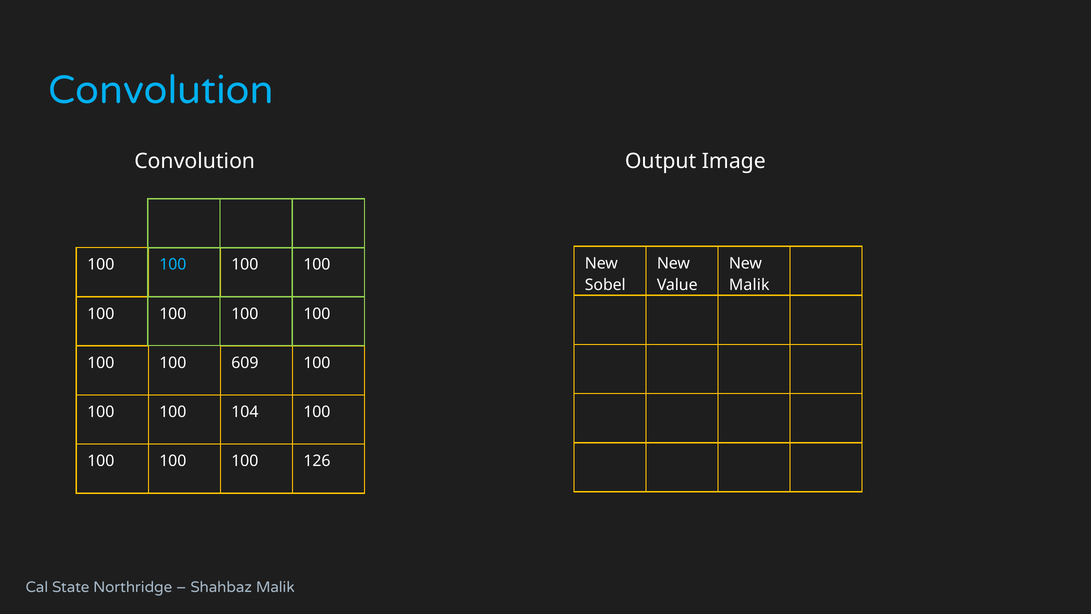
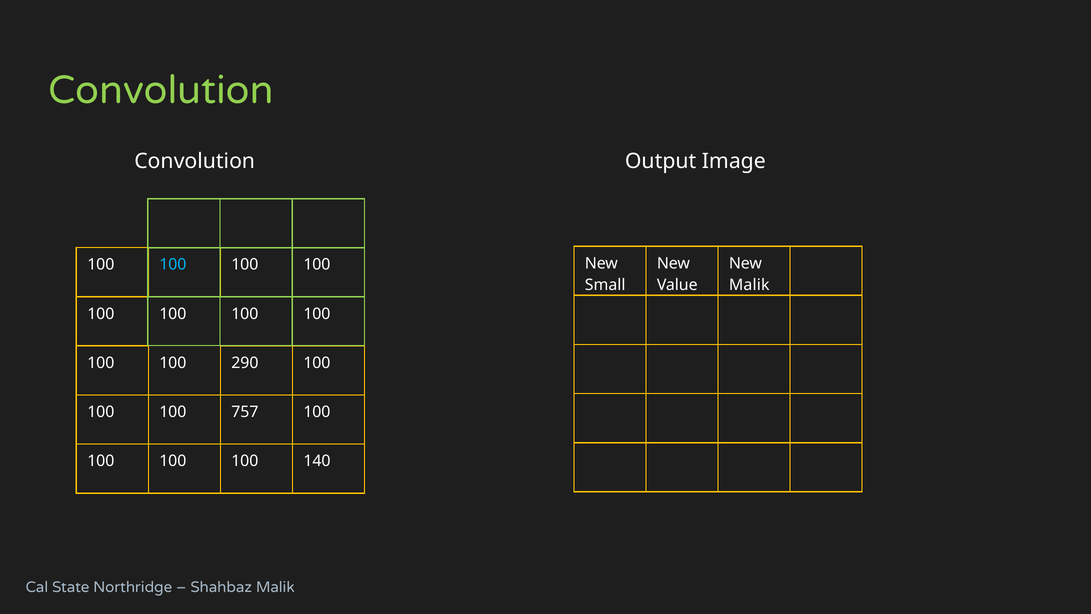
Convolution colour: light blue -> light green (161, 90)
Sobel: Sobel -> Small (605, 285)
609: 609 -> 290 (245, 363)
104: 104 -> 757 (245, 412)
126: 126 -> 140 (317, 461)
